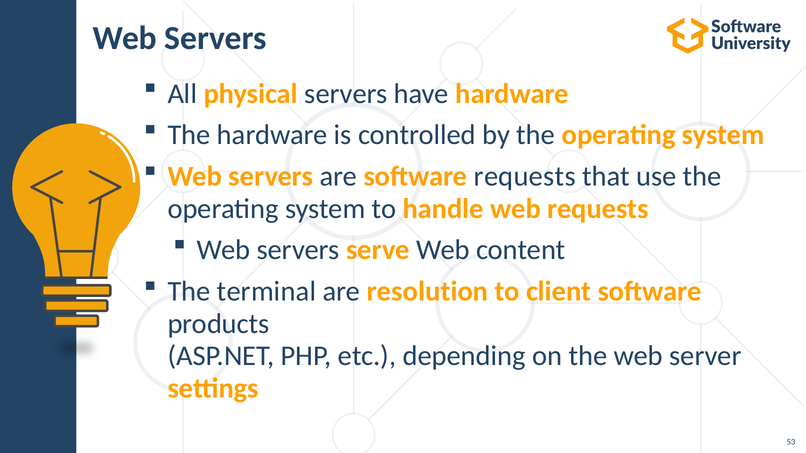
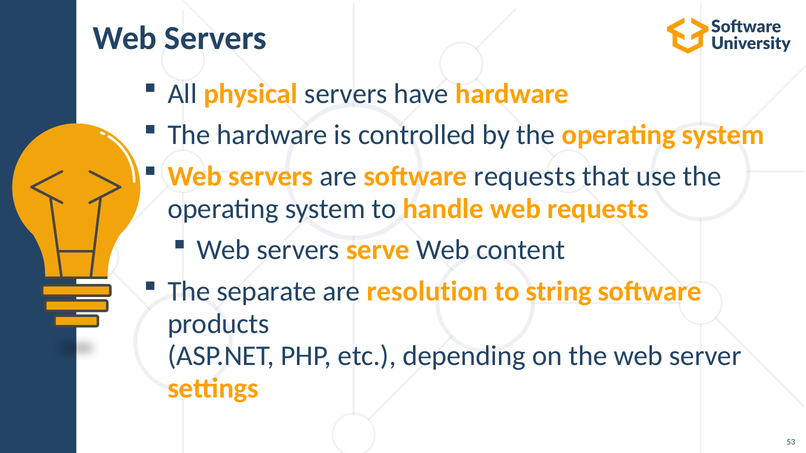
terminal: terminal -> separate (267, 292)
client: client -> string (559, 292)
